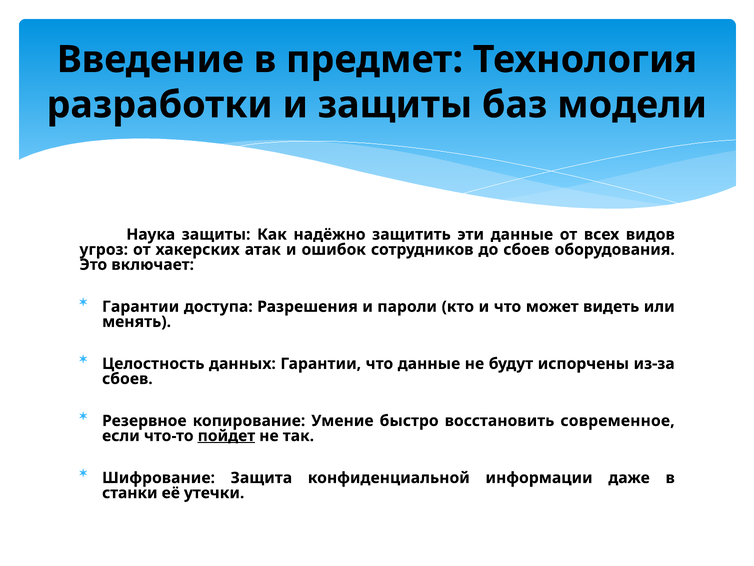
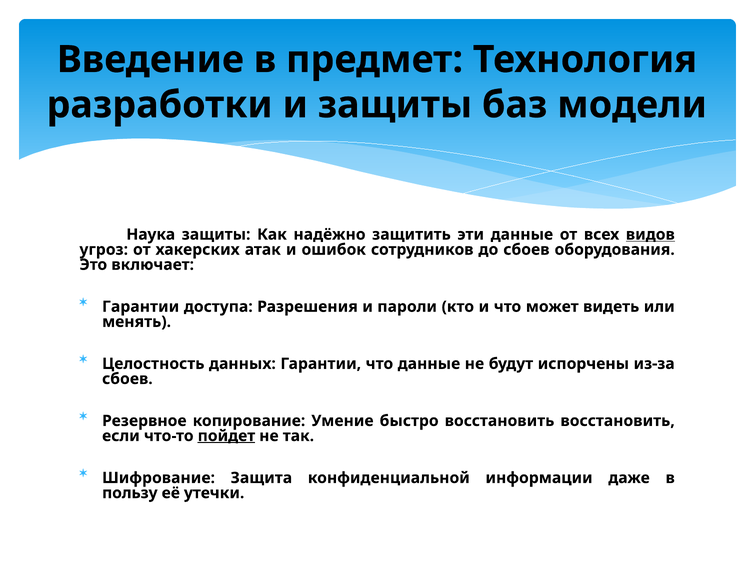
видов underline: none -> present (650, 234)
восстановить современное: современное -> восстановить (618, 420)
станки: станки -> пользу (130, 493)
